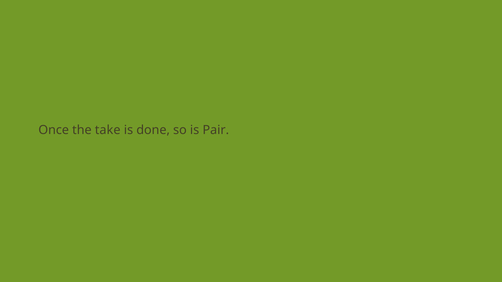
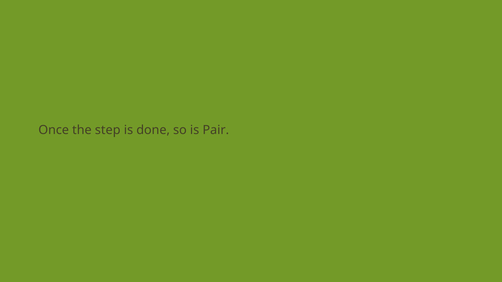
take: take -> step (108, 130)
